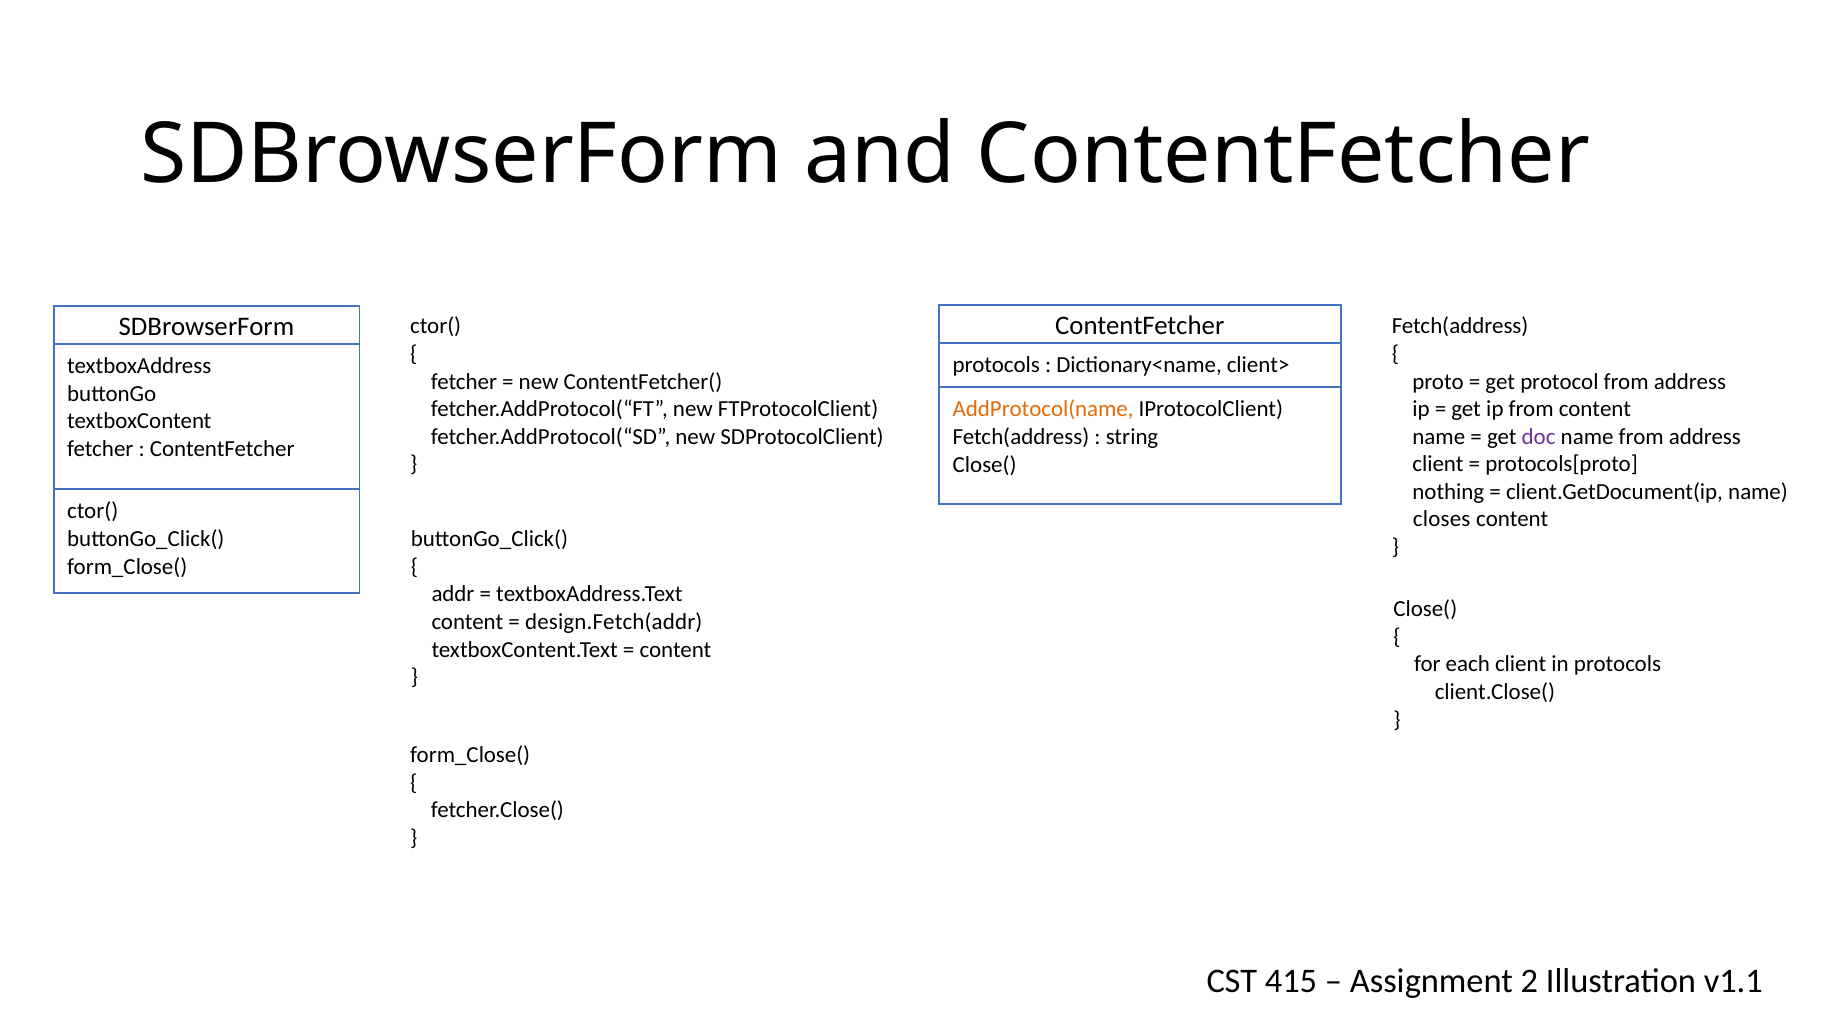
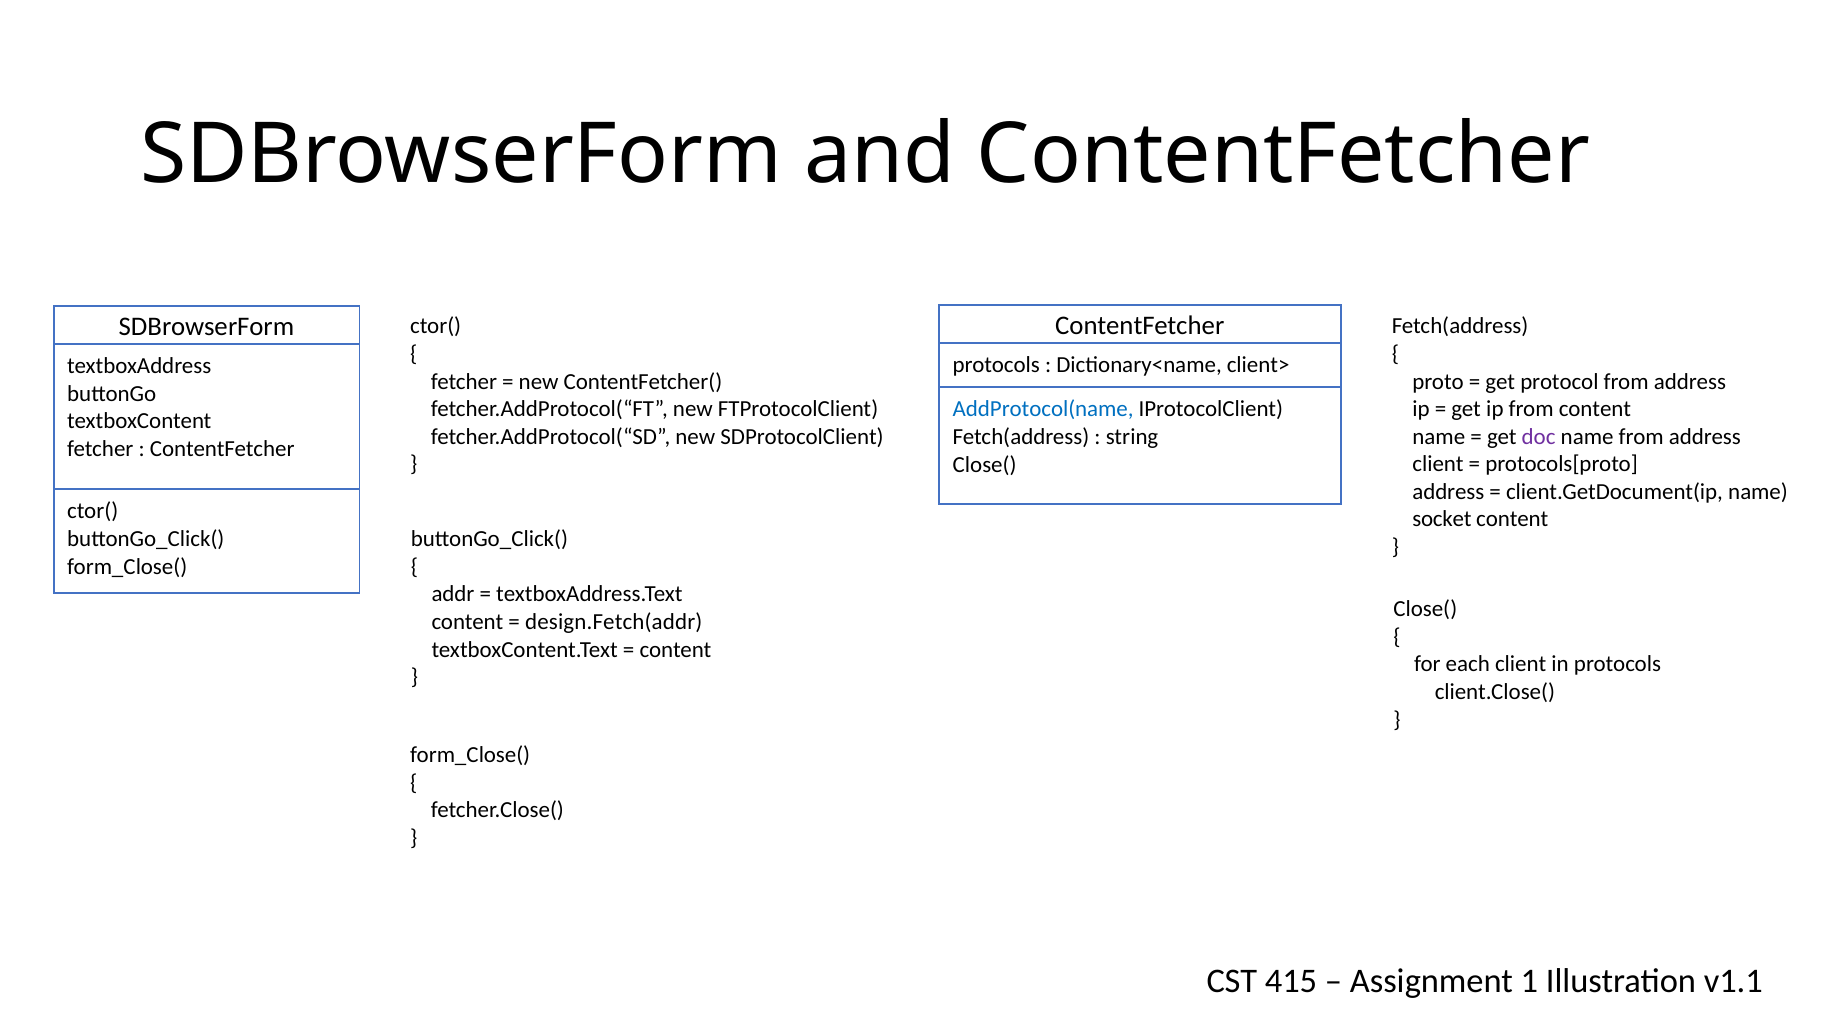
AddProtocol(name colour: orange -> blue (1043, 409)
nothing: nothing -> address (1448, 492)
closes: closes -> socket (1442, 519)
2: 2 -> 1 (1529, 981)
